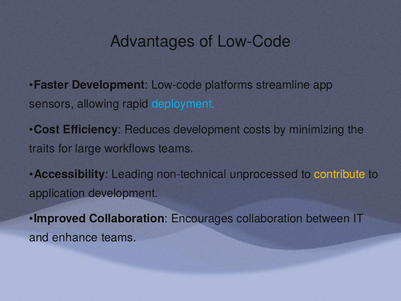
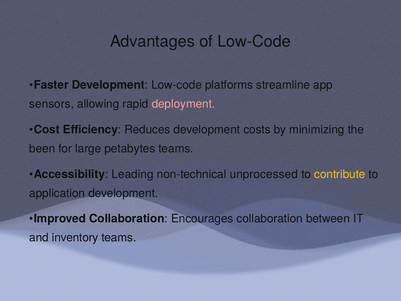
deployment colour: light blue -> pink (183, 104)
traits: traits -> been (42, 148)
workflows: workflows -> petabytes (130, 148)
enhance: enhance -> inventory (75, 238)
